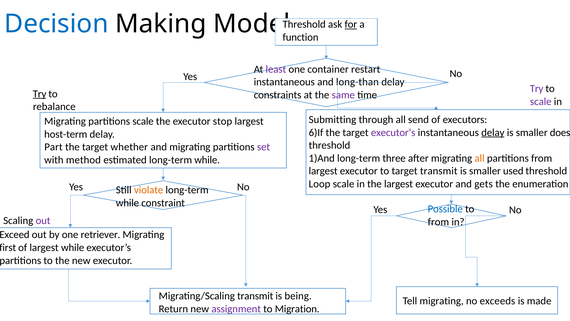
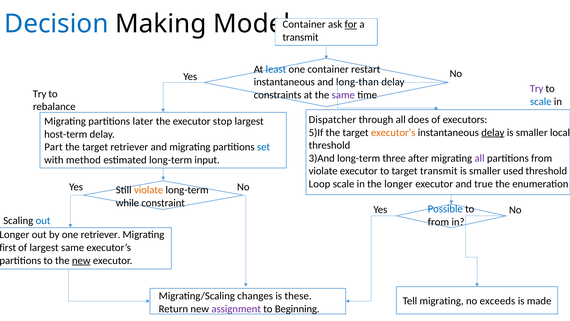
Threshold: Threshold -> Container (304, 24)
function: function -> transmit (301, 37)
least colour: purple -> blue (276, 69)
Try underline: present -> none (40, 94)
scale colour: purple -> blue (541, 101)
Submitting: Submitting -> Dispatcher (332, 120)
send: send -> does (419, 120)
partitions scale: scale -> later (143, 121)
6)If: 6)If -> 5)If (316, 132)
executor’s colour: purple -> orange (393, 132)
does: does -> local (560, 132)
target whether: whether -> retriever (129, 147)
set colour: purple -> blue (264, 147)
1)And: 1)And -> 3)And (322, 158)
all colour: orange -> purple (480, 158)
estimated long-term while: while -> input (207, 160)
largest: largest -> violate (323, 171)
the largest: largest -> longer (398, 184)
gets: gets -> true (484, 184)
out colour: purple -> blue (43, 220)
Exceed: Exceed -> Longer (14, 235)
largest while: while -> same (73, 247)
new underline: none -> present (81, 260)
Migrating/Scaling transmit: transmit -> changes (255, 296)
being: being -> these (298, 296)
Migration: Migration -> Beginning (297, 309)
